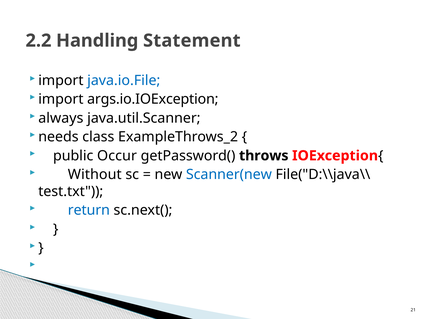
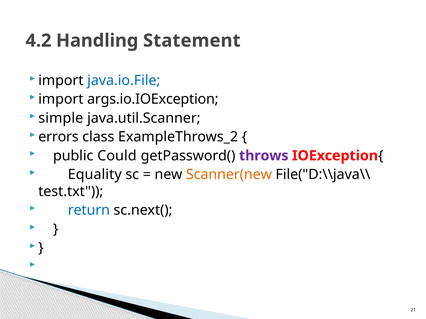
2.2: 2.2 -> 4.2 (38, 41)
always: always -> simple (61, 118)
needs: needs -> errors (58, 137)
Occur: Occur -> Could (117, 156)
throws colour: black -> purple (264, 156)
Without: Without -> Equality (95, 175)
Scanner(new colour: blue -> orange (229, 175)
